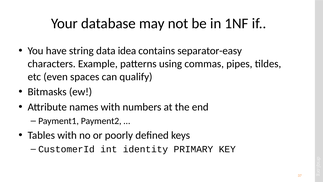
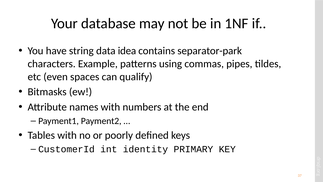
separator-easy: separator-easy -> separator-park (210, 51)
